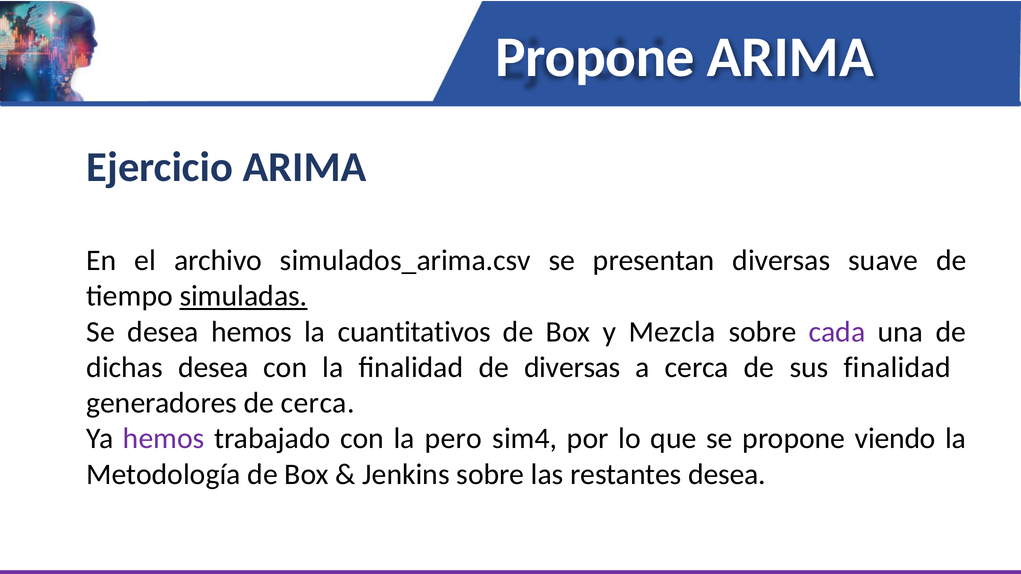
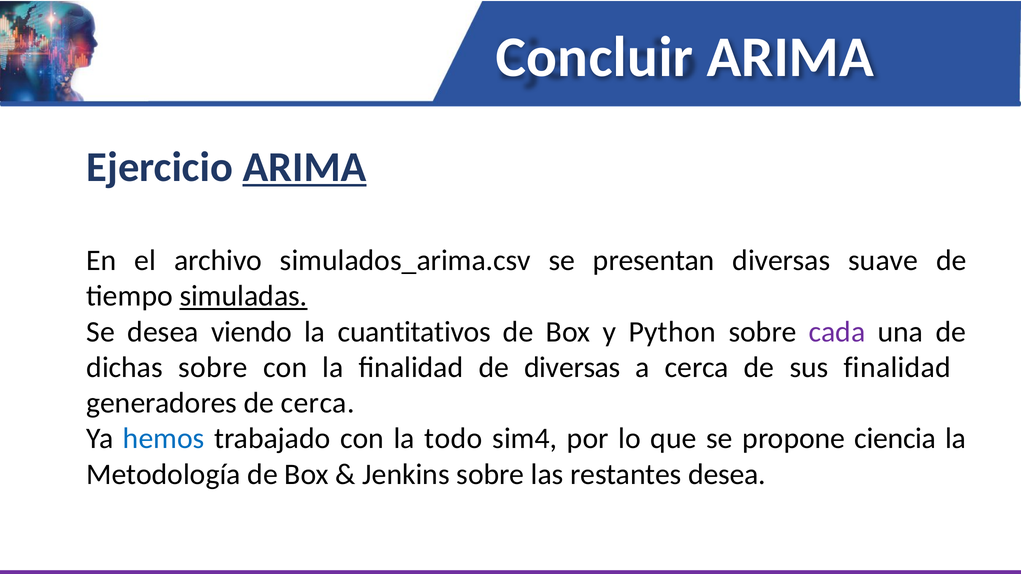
Propone: Propone -> Concluir (594, 57)
ARIMA underline: none -> present (305, 167)
desea hemos: hemos -> viendo (252, 332)
Mezcla: Mezcla -> Python (672, 332)
dichas desea: desea -> sobre (213, 368)
hemos colour: purple -> blue (164, 439)
pero: pero -> todo (453, 439)
viendo: viendo -> ciencia (895, 439)
